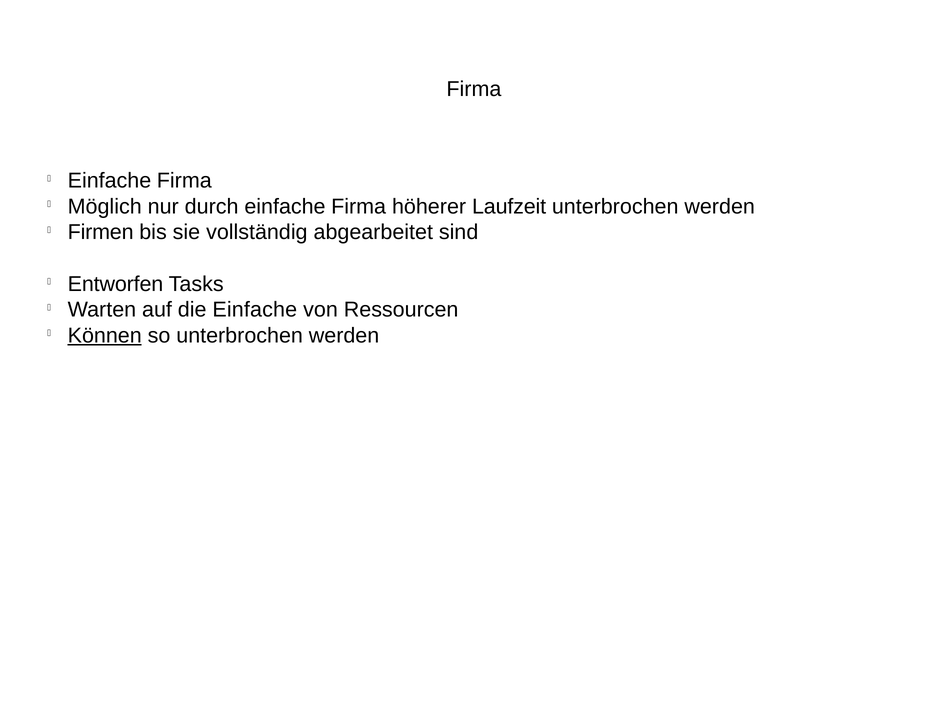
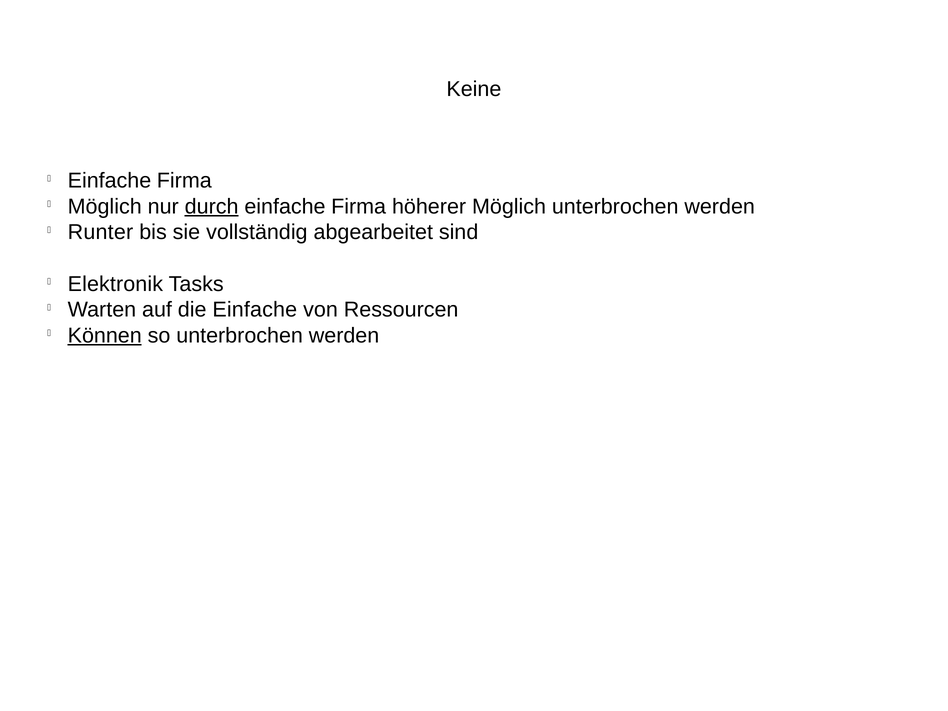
Firma: Firma -> Keine (474, 89)
durch underline: none -> present (212, 207)
höherer Laufzeit: Laufzeit -> Möglich (509, 207)
Firmen: Firmen -> Runter (100, 232)
Entworfen: Entworfen -> Elektronik (115, 284)
